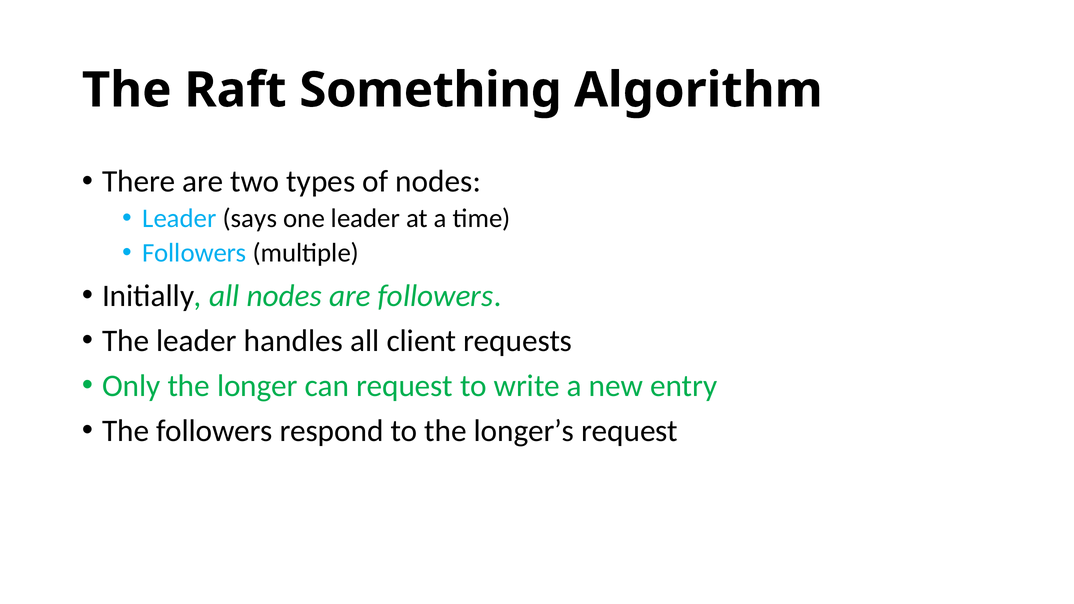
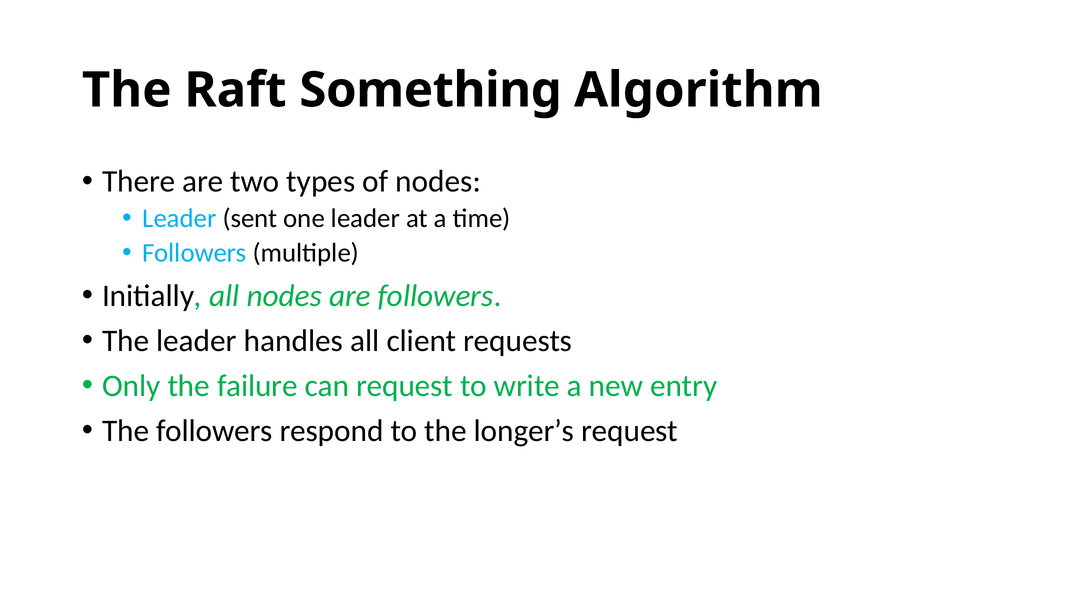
says: says -> sent (250, 219)
longer: longer -> failure (257, 386)
